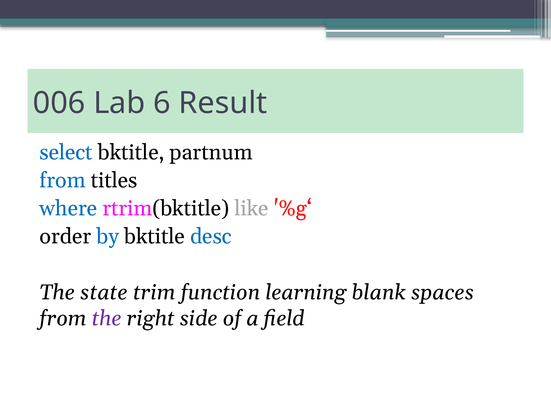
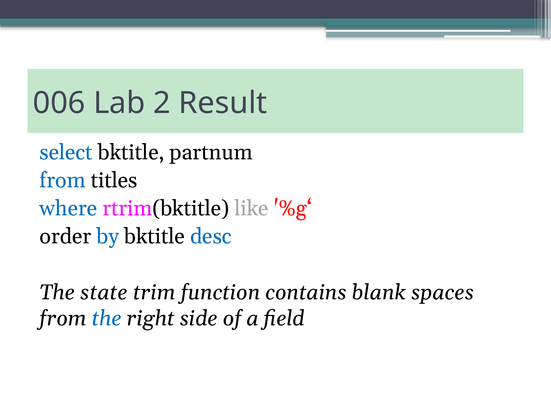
6: 6 -> 2 (162, 103)
learning: learning -> contains (306, 293)
the colour: purple -> blue (107, 318)
